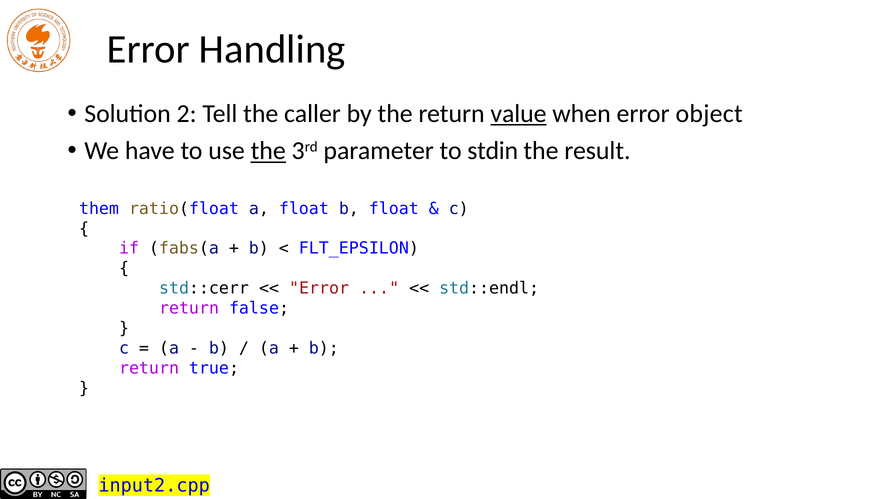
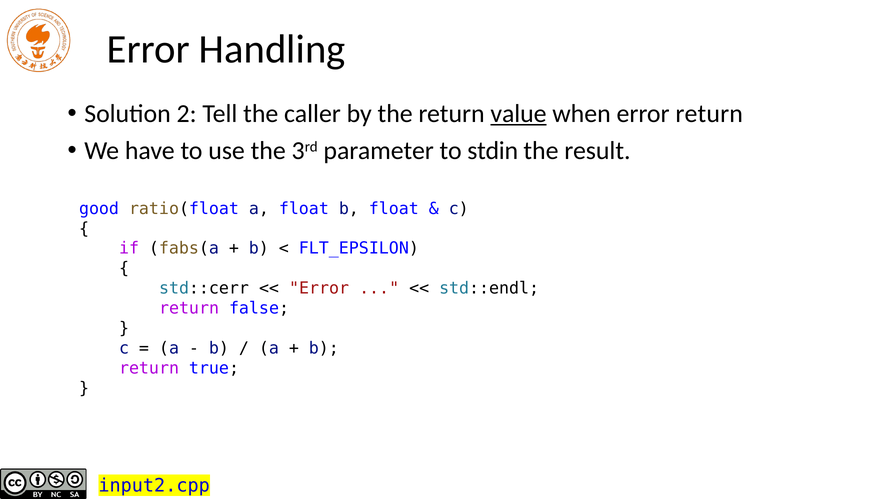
error object: object -> return (709, 114)
the underline: present -> none (268, 151)
them: them -> good (99, 209)
